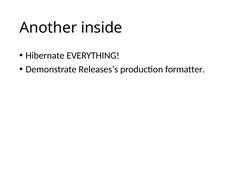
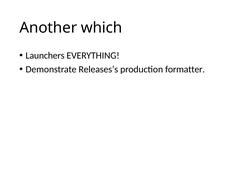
inside: inside -> which (102, 28)
Hibernate: Hibernate -> Launchers (45, 56)
